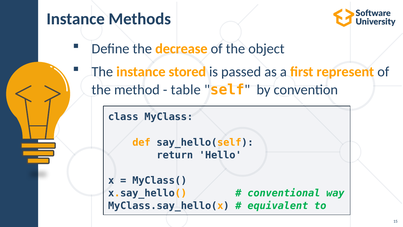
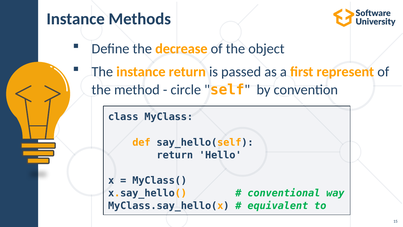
instance stored: stored -> return (187, 72)
table: table -> circle (186, 90)
